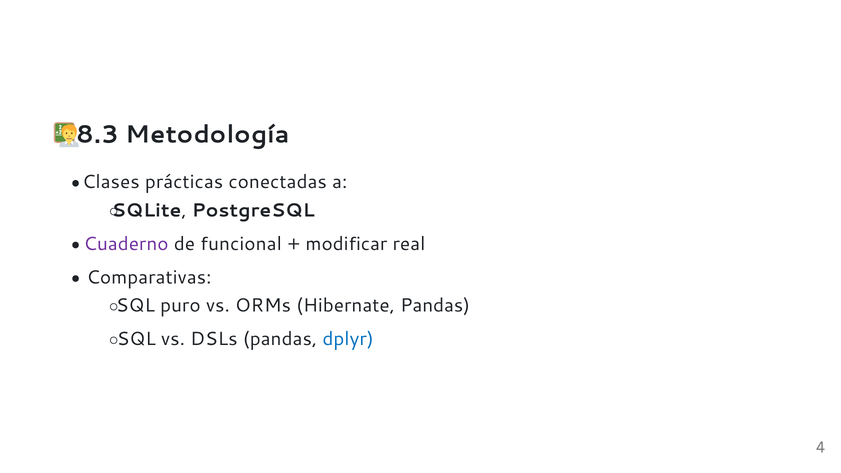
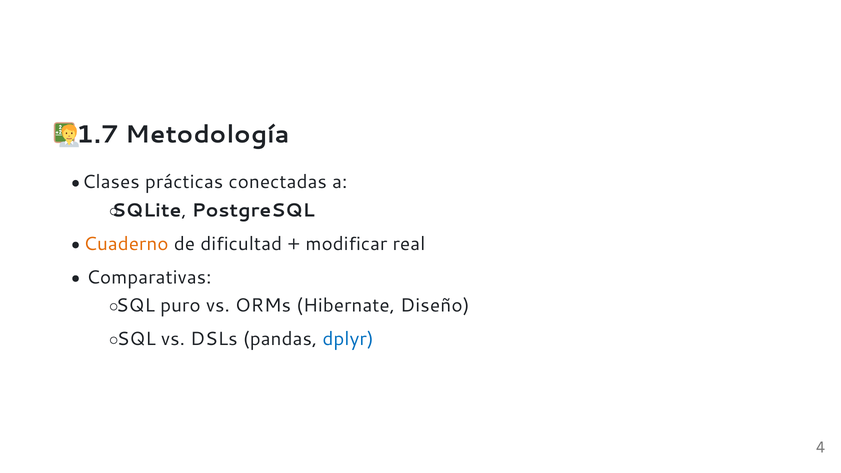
8.3: 8.3 -> 1.7 (98, 134)
Cuaderno colour: purple -> orange (126, 244)
funcional: funcional -> dificultad (241, 244)
Hibernate Pandas: Pandas -> Diseño (435, 306)
